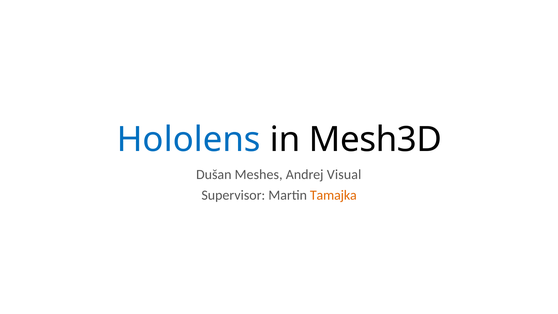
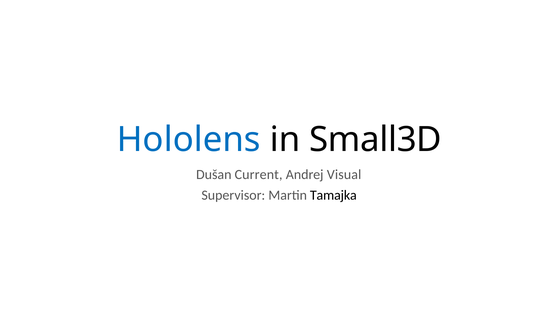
Mesh3D: Mesh3D -> Small3D (375, 139)
Meshes: Meshes -> Current (259, 174)
Tamajka colour: orange -> black (333, 195)
